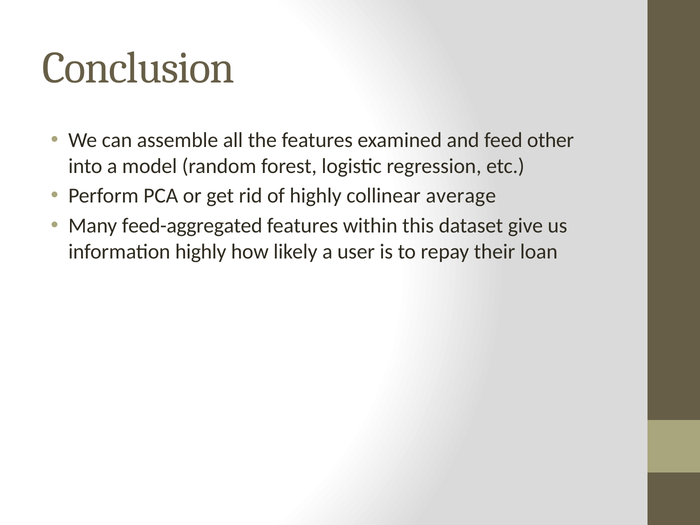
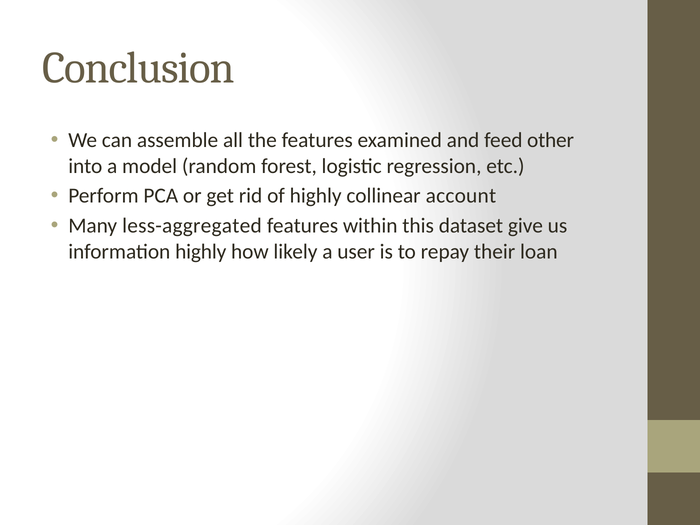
average: average -> account (461, 196)
feed-aggregated: feed-aggregated -> less-aggregated (192, 226)
